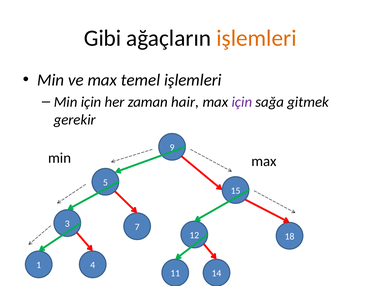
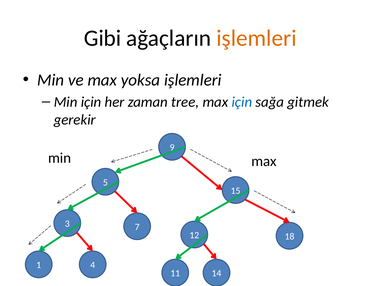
temel: temel -> yoksa (140, 80)
hair: hair -> tree (185, 102)
için colour: purple -> blue (242, 102)
